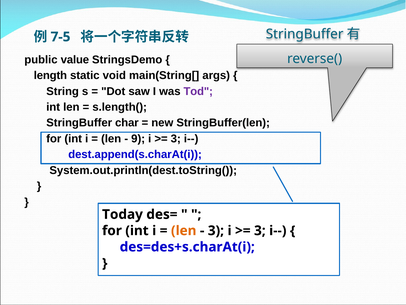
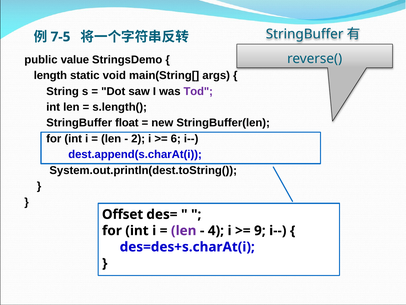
char: char -> float (127, 123)
9: 9 -> 2 (138, 139)
3: 3 -> 6 (176, 139)
Today: Today -> Offset (123, 214)
len colour: orange -> purple (184, 230)
3: 3 -> 4 (216, 230)
3: 3 -> 9 (260, 230)
